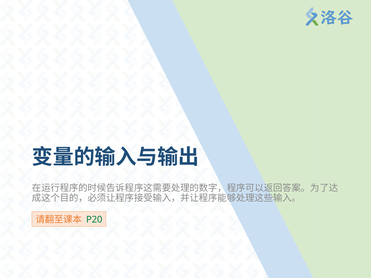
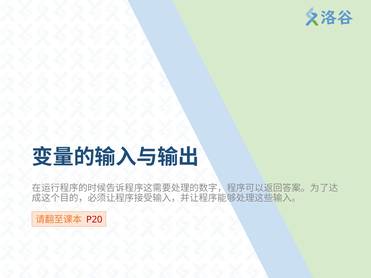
P20 colour: green -> red (94, 220)
